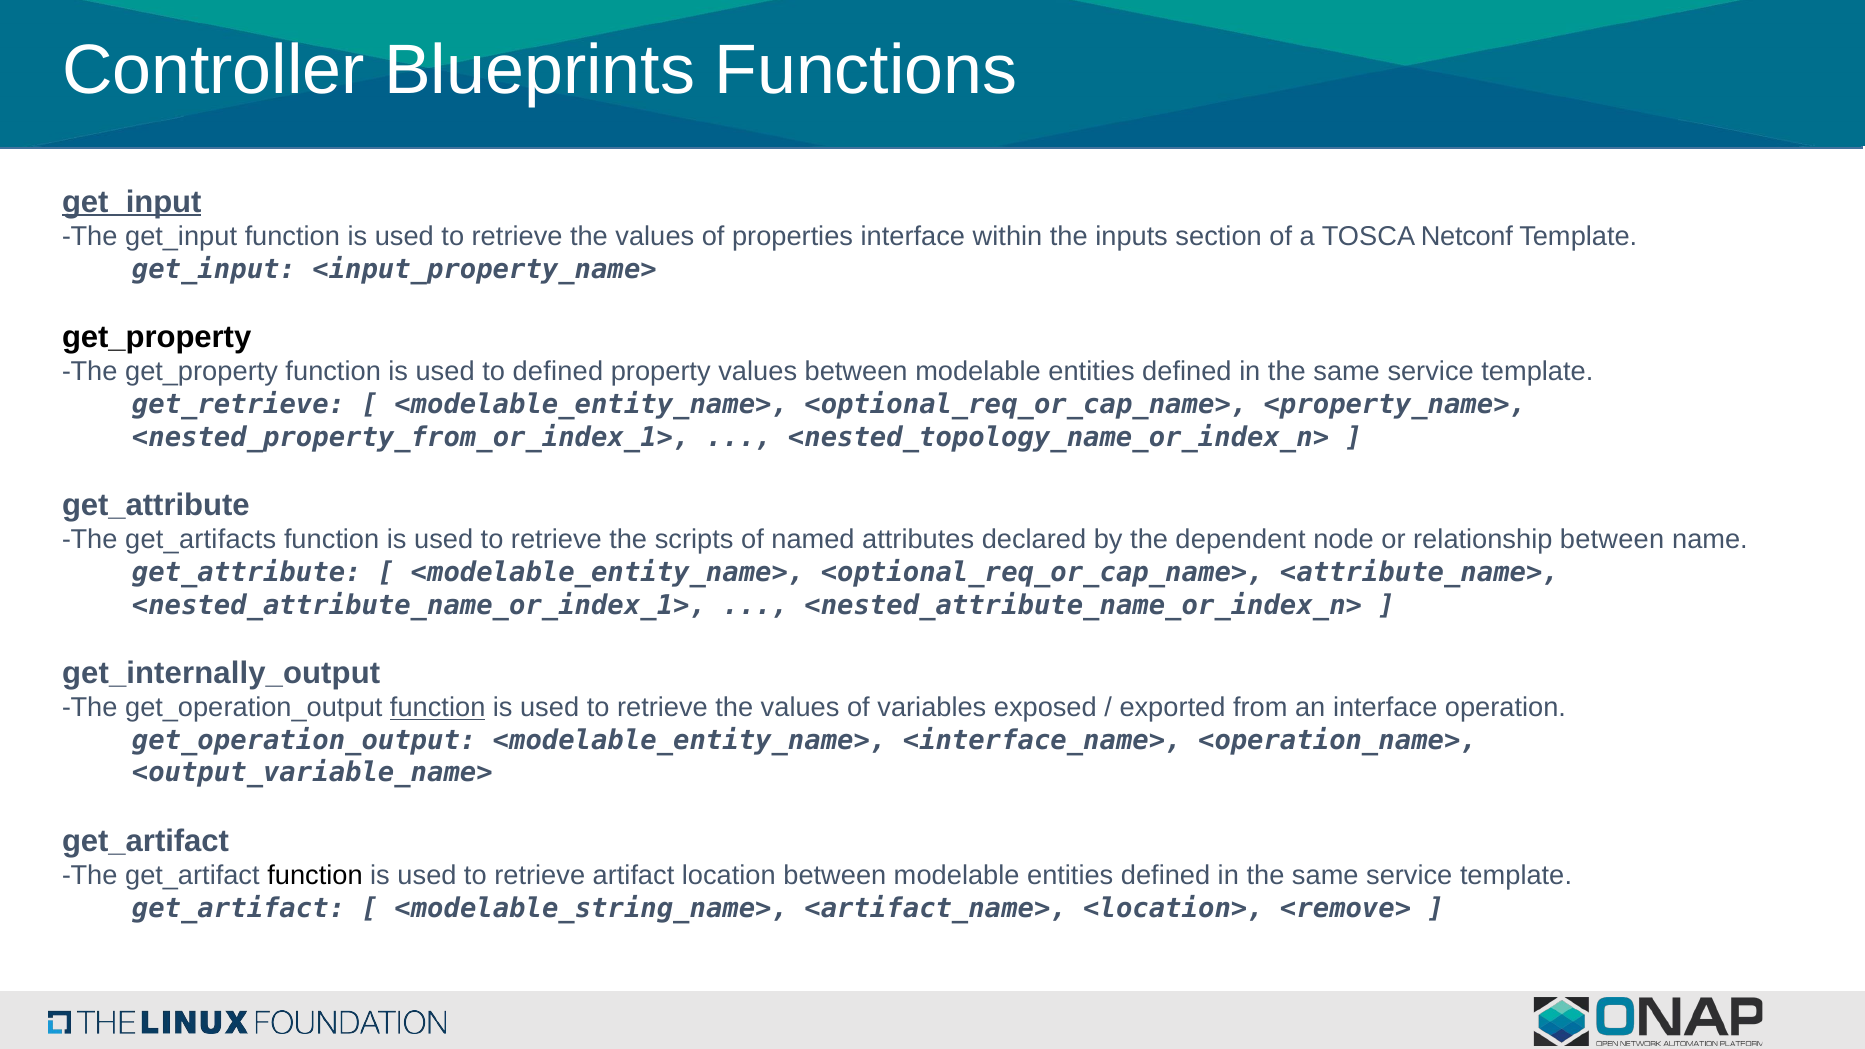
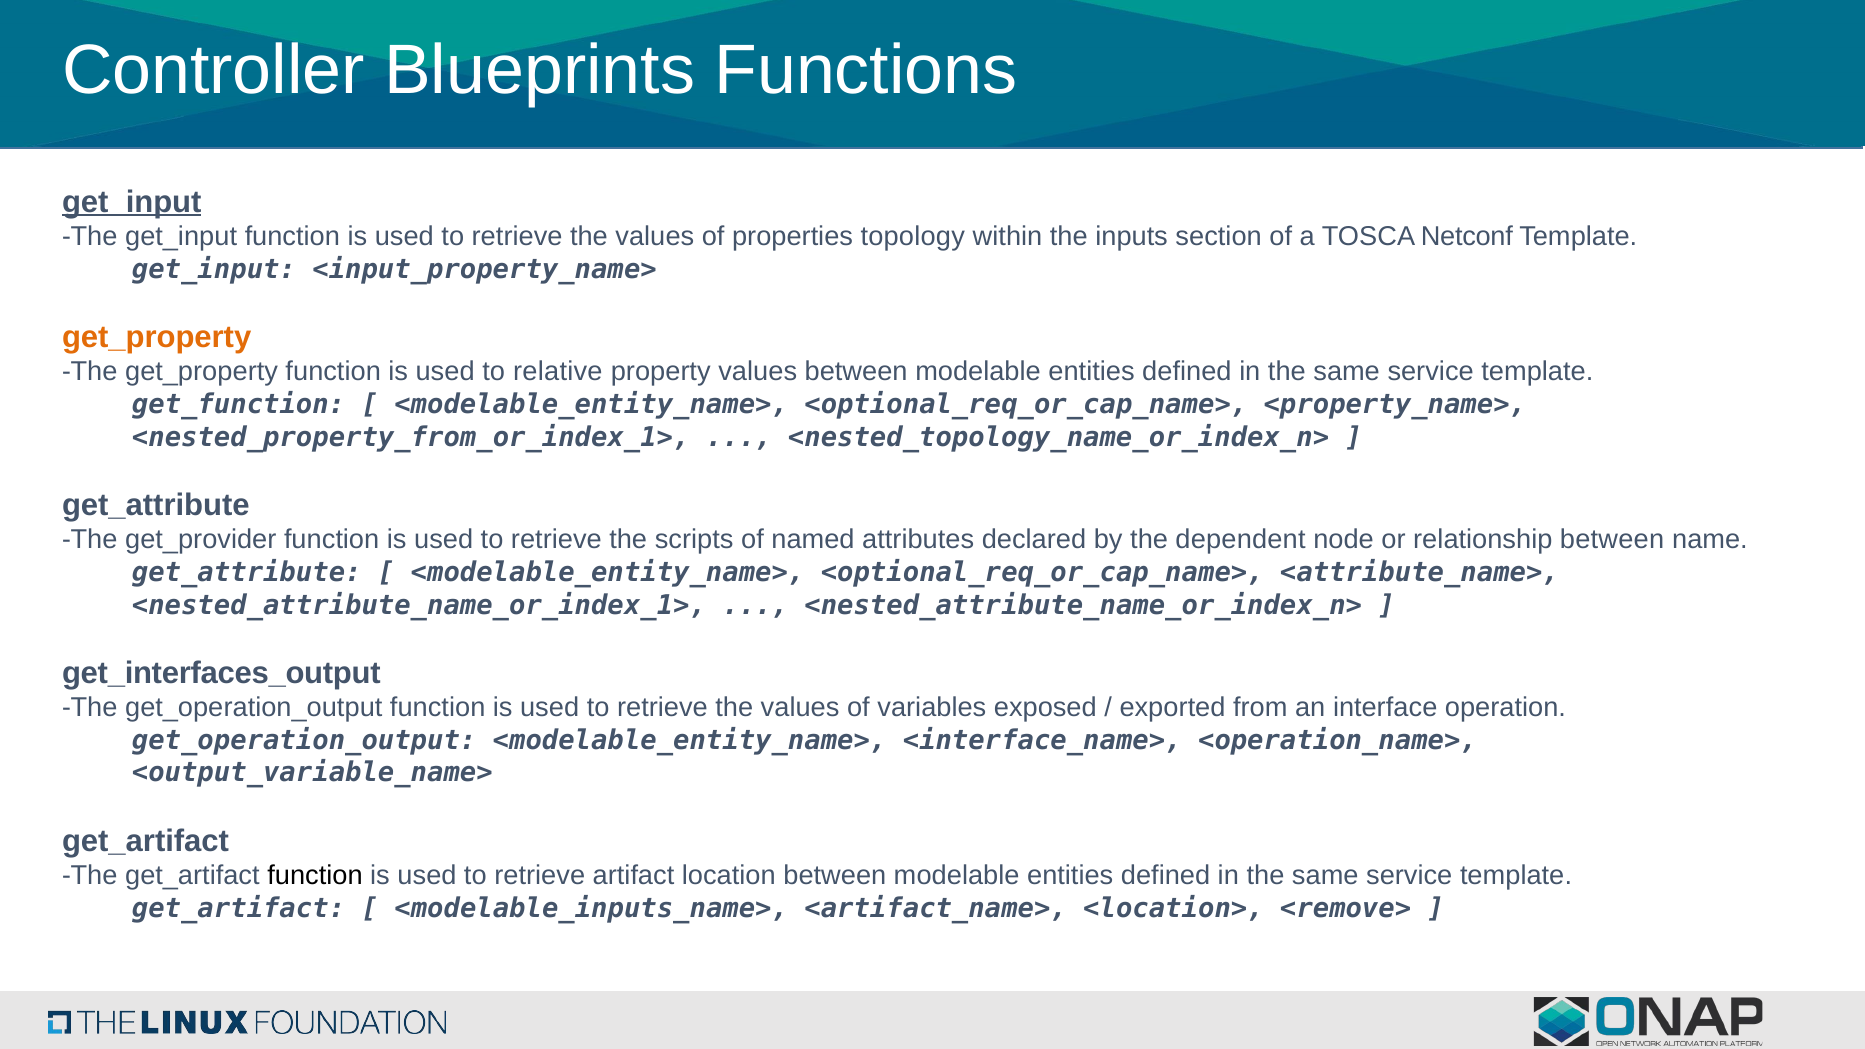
properties interface: interface -> topology (913, 237)
get_property colour: black -> orange (157, 337)
to defined: defined -> relative (558, 372)
get_retrieve: get_retrieve -> get_function (239, 405)
get_artifacts: get_artifacts -> get_provider (201, 540)
get_internally_output: get_internally_output -> get_interfaces_output (221, 673)
function underline: present -> none (438, 708)
<modelable_string_name>: <modelable_string_name> -> <modelable_inputs_name> (591, 908)
